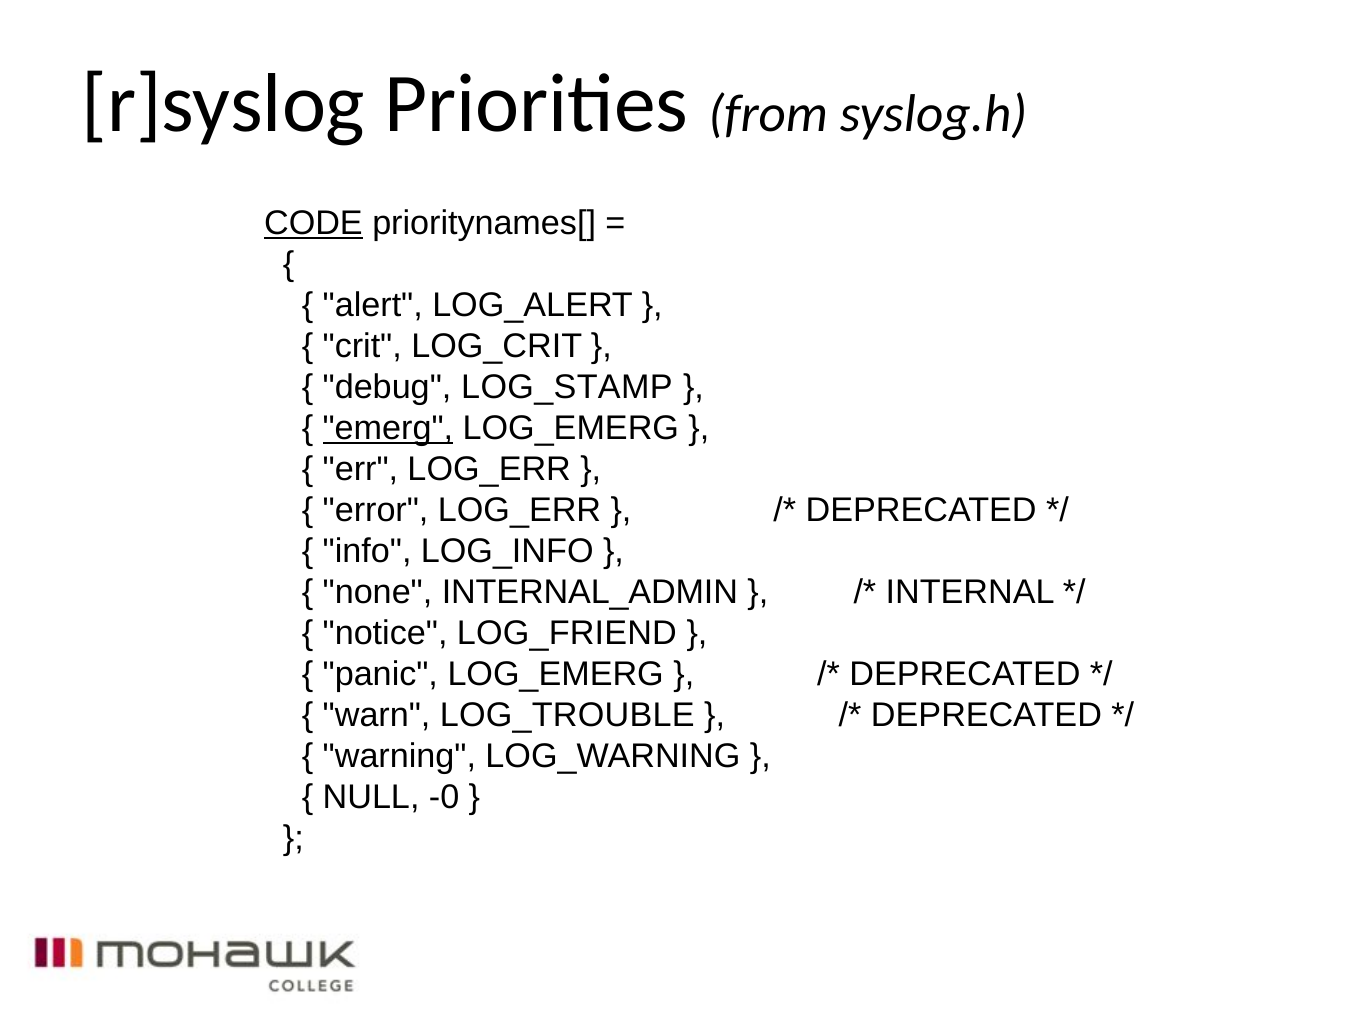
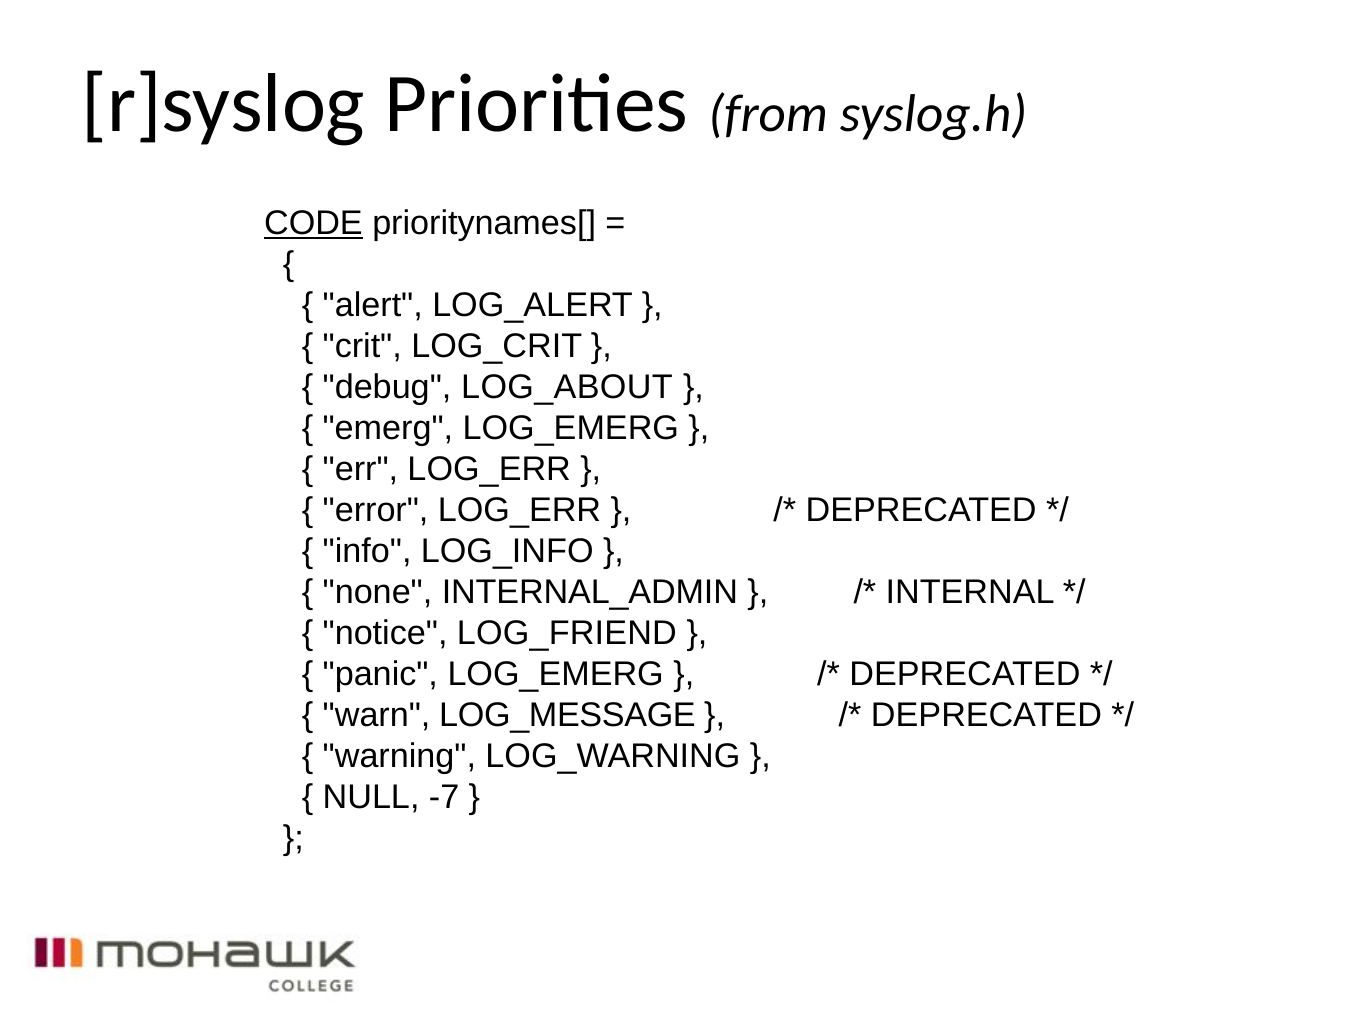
LOG_STAMP: LOG_STAMP -> LOG_ABOUT (567, 387)
emerg underline: present -> none (388, 428)
LOG_TROUBLE: LOG_TROUBLE -> LOG_MESSAGE (567, 715)
-0: -0 -> -7 (444, 797)
